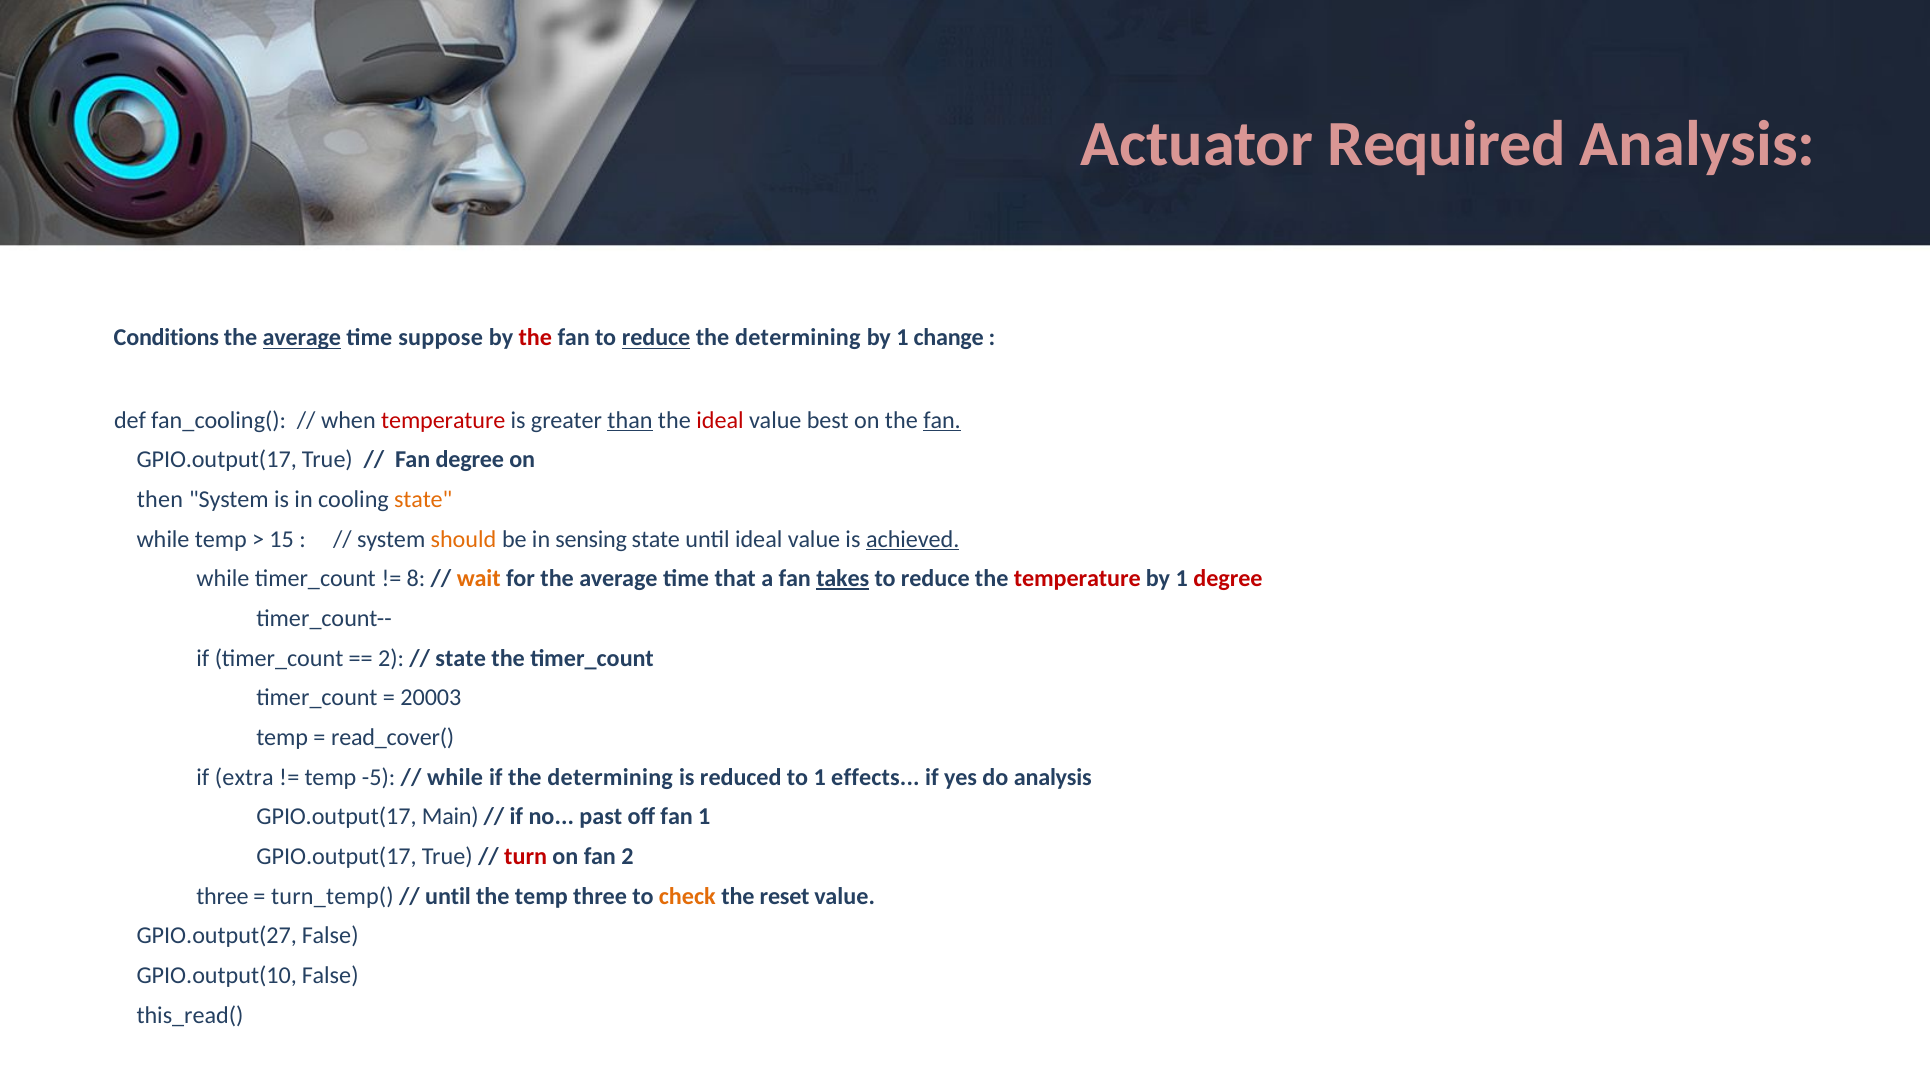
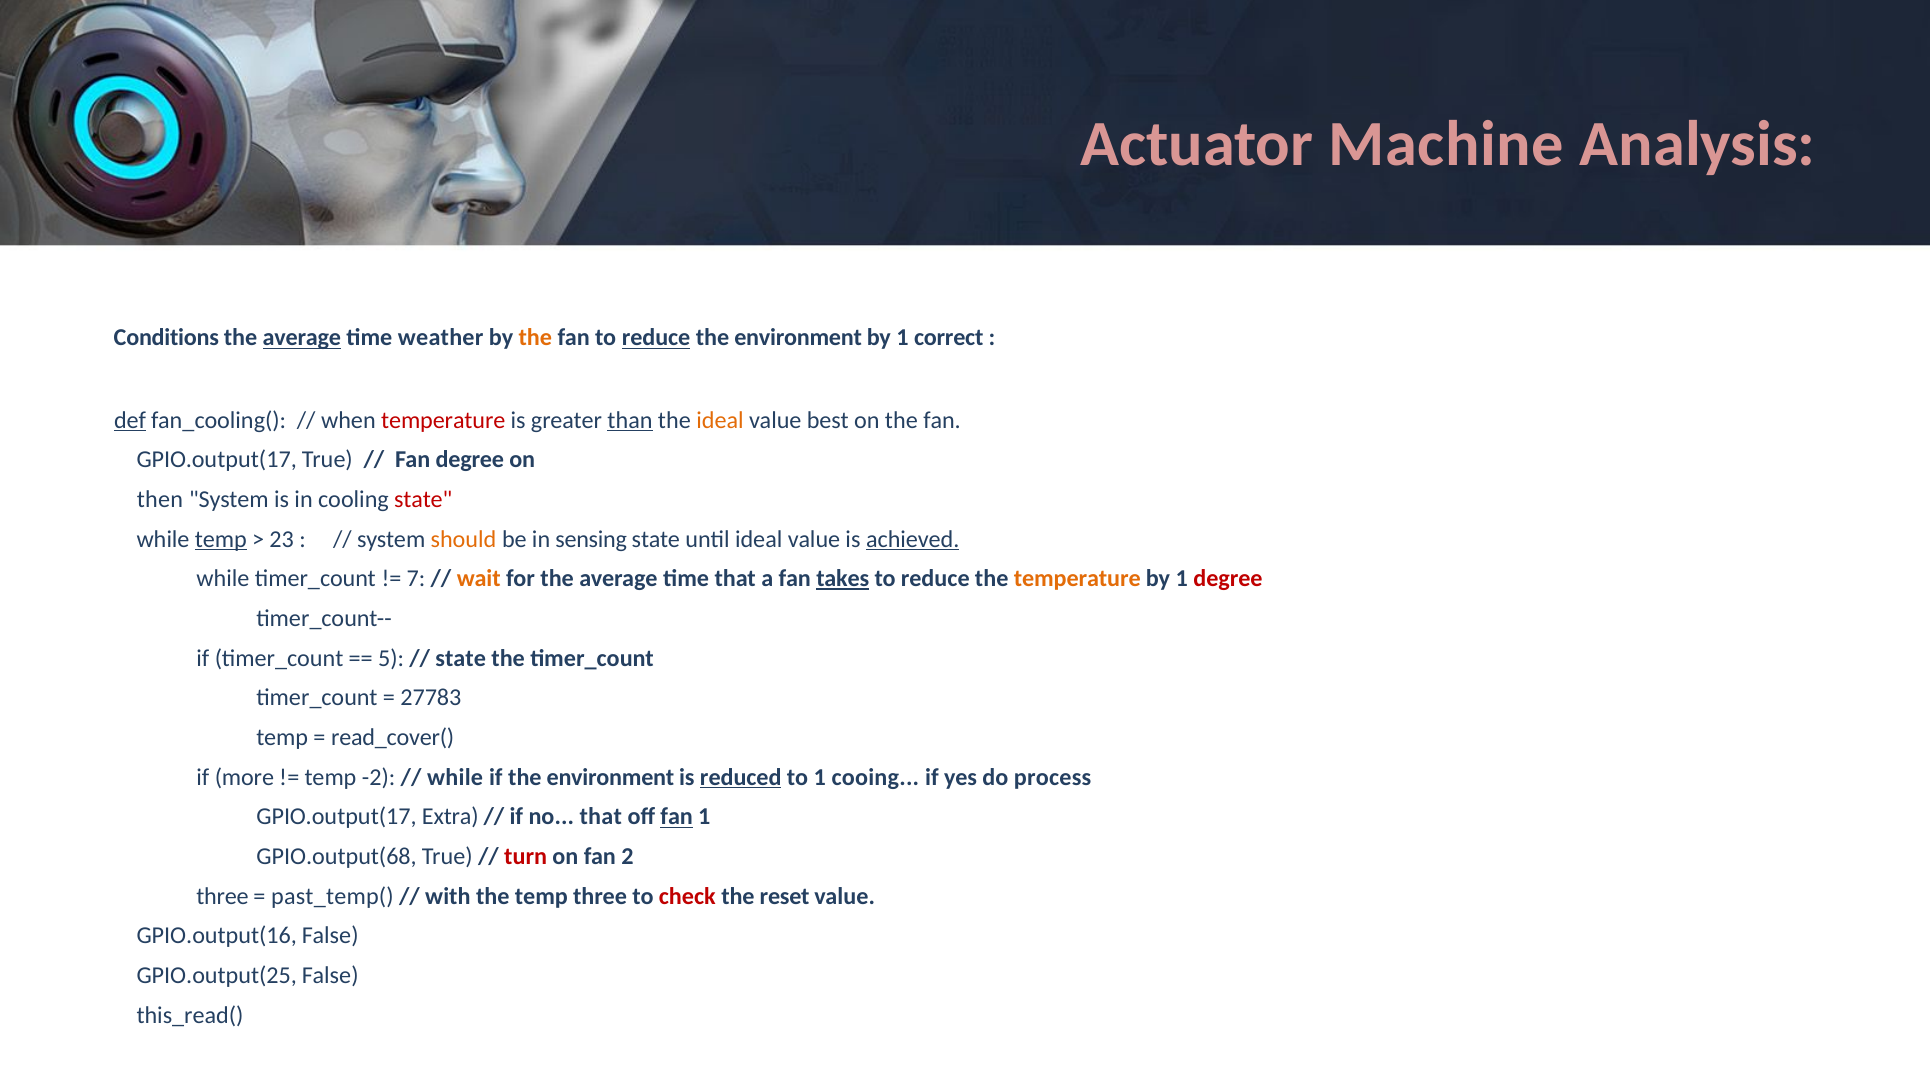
Required: Required -> Machine (1446, 144)
suppose: suppose -> weather (441, 338)
the colour: red -> orange (535, 338)
determining: determining -> environment (798, 338)
change: change -> correct (949, 338)
def underline: none -> present (130, 420)
ideal colour: red -> orange (720, 420)
fan underline: present -> none (942, 420)
state colour: orange -> red (423, 499)
temp underline: none -> present (221, 539)
15: 15 -> 23 (282, 539)
8: 8 -> 7 (416, 579)
temperature colour: red -> orange (1077, 579)
2: 2 -> 5 (391, 658)
20003: 20003 -> 27783 (431, 698)
extra: extra -> more (244, 777)
-5: -5 -> -2 (379, 777)
if the determining: determining -> environment (610, 777)
reduced underline: none -> present (741, 777)
effects: effects -> cooing (875, 777)
do analysis: analysis -> process (1053, 777)
Main: Main -> Extra (450, 817)
no past: past -> that (601, 817)
fan underline: none -> present (677, 817)
GPIO.output(17: GPIO.output(17 -> GPIO.output(68 (337, 856)
turn_temp(: turn_temp( -> past_temp( (332, 896)
until: until -> with (448, 896)
check colour: orange -> red (687, 896)
GPIO.output(27: GPIO.output(27 -> GPIO.output(16 (217, 936)
GPIO.output(10: GPIO.output(10 -> GPIO.output(25 (217, 975)
